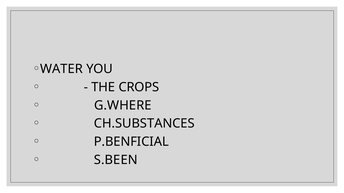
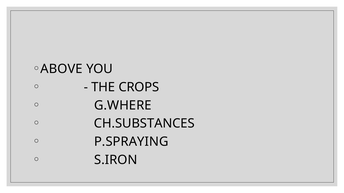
WATER: WATER -> ABOVE (61, 69)
P.BENFICIAL: P.BENFICIAL -> P.SPRAYING (131, 142)
S.BEEN: S.BEEN -> S.IRON (116, 160)
